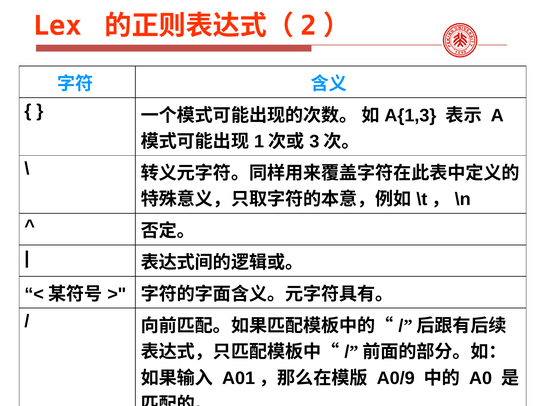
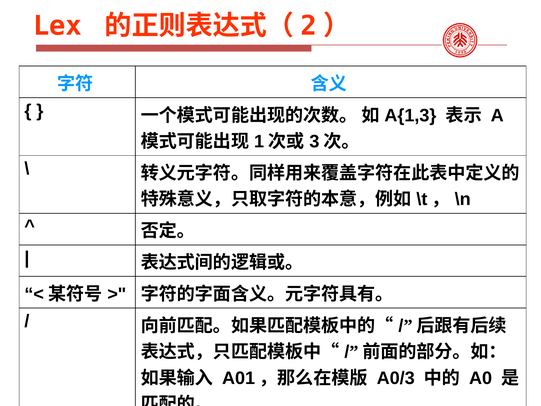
A0/9: A0/9 -> A0/3 (396, 378)
